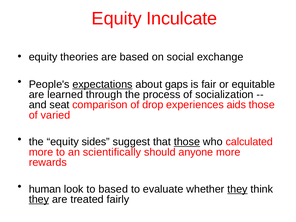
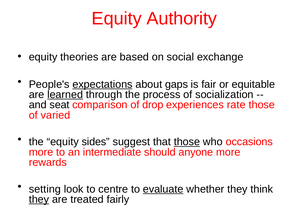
Inculcate: Inculcate -> Authority (182, 19)
learned underline: none -> present (65, 95)
aids: aids -> rate (236, 105)
calculated: calculated -> occasions (249, 142)
scientifically: scientifically -> intermediate (112, 152)
human: human -> setting (45, 189)
to based: based -> centre (113, 189)
evaluate underline: none -> present (163, 189)
they underline: present -> none (237, 189)
